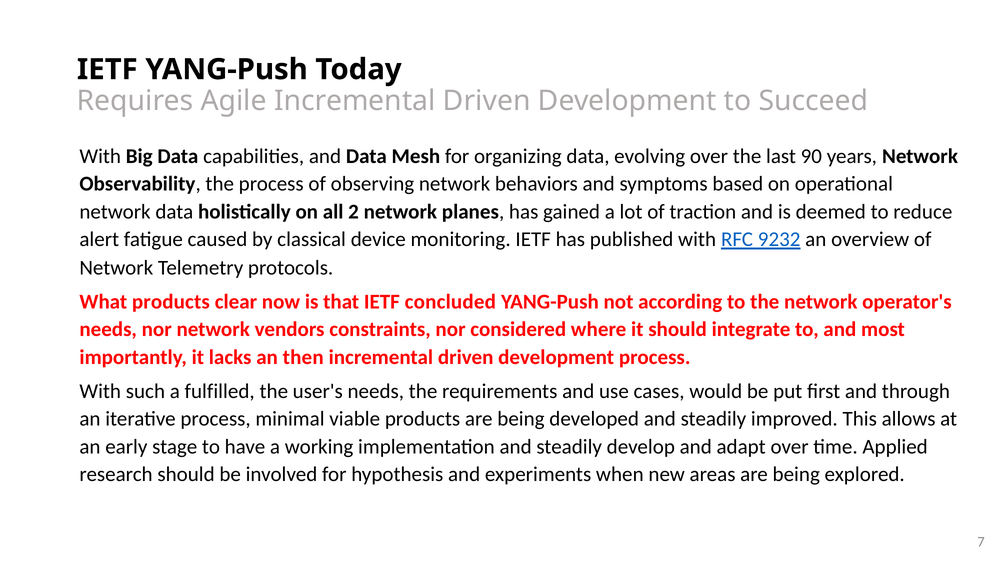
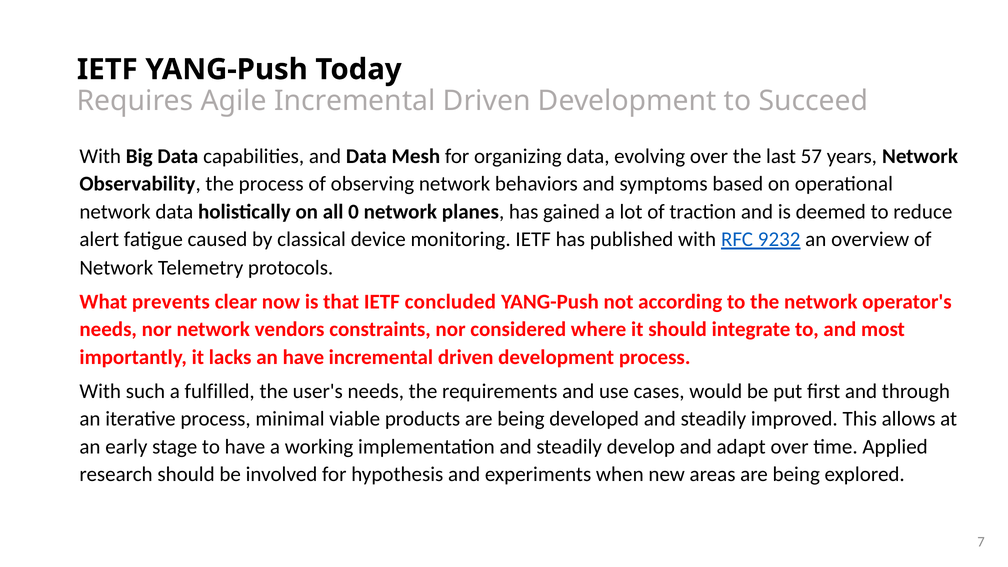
90: 90 -> 57 (811, 156)
2: 2 -> 0 (354, 212)
What products: products -> prevents (171, 302)
an then: then -> have (303, 357)
